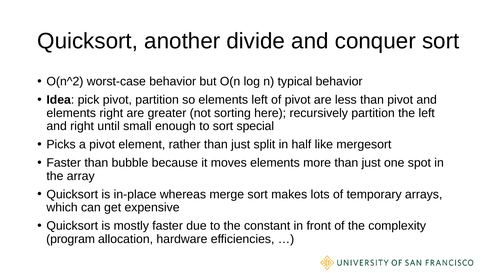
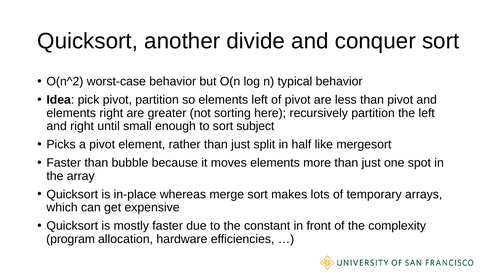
special: special -> subject (255, 126)
